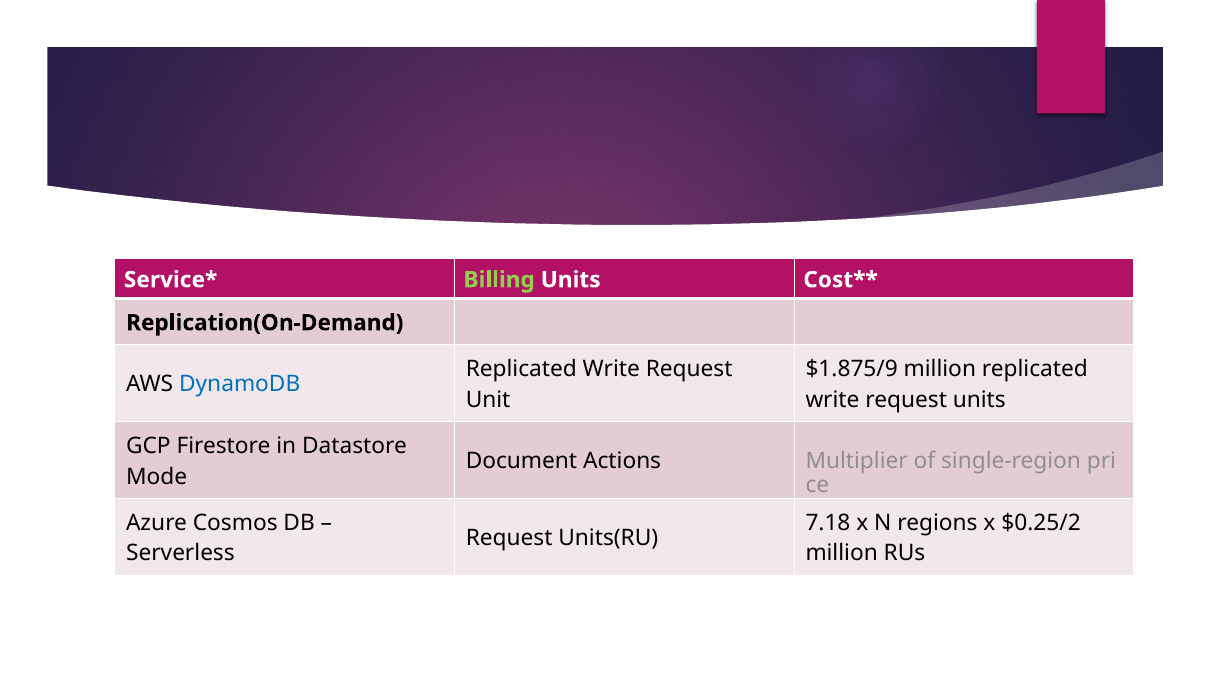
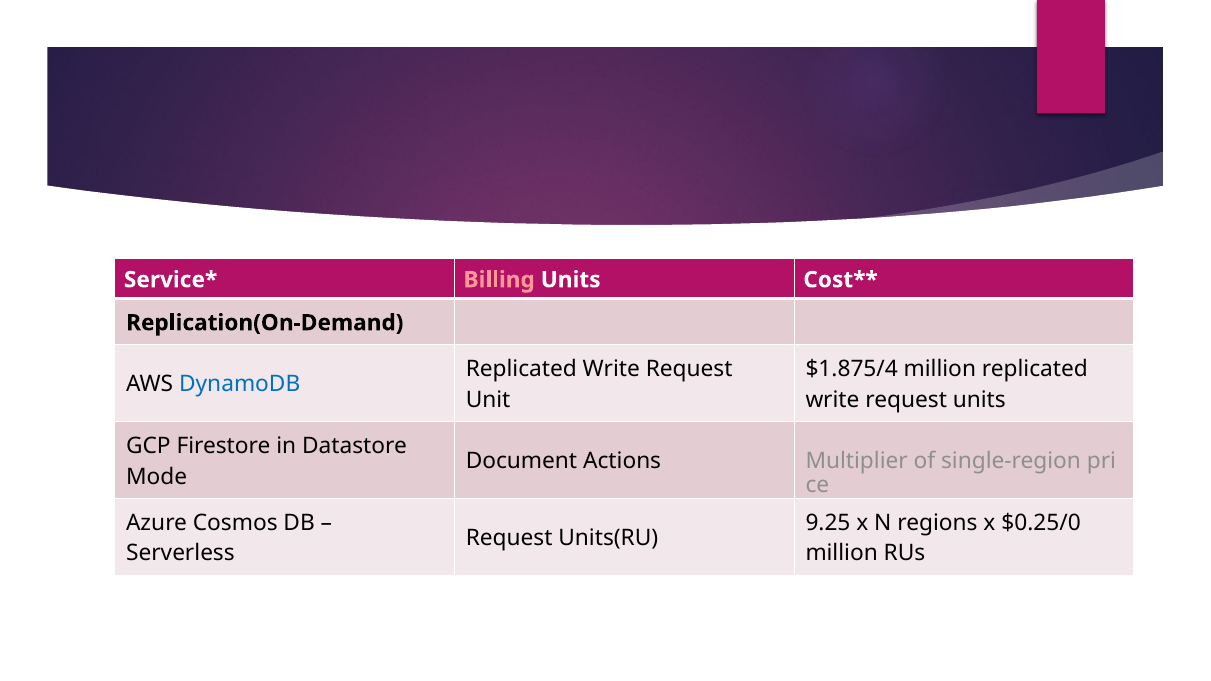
Billing colour: light green -> pink (499, 280)
$1.875/9: $1.875/9 -> $1.875/4 (852, 369)
7.18: 7.18 -> 9.25 (828, 523)
$0.25/2: $0.25/2 -> $0.25/0 (1041, 523)
